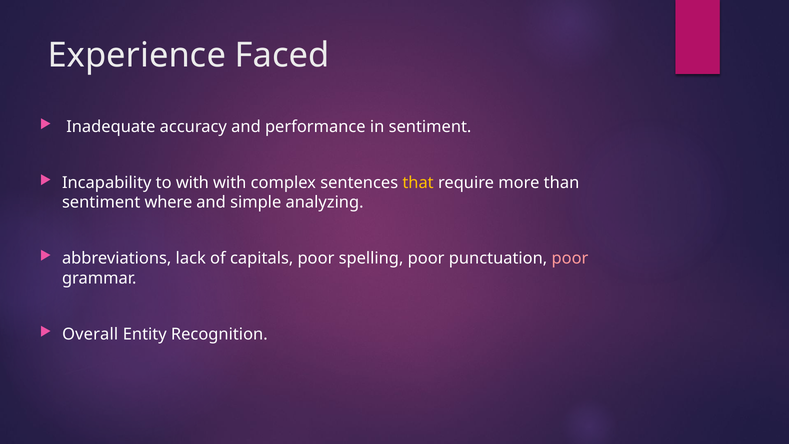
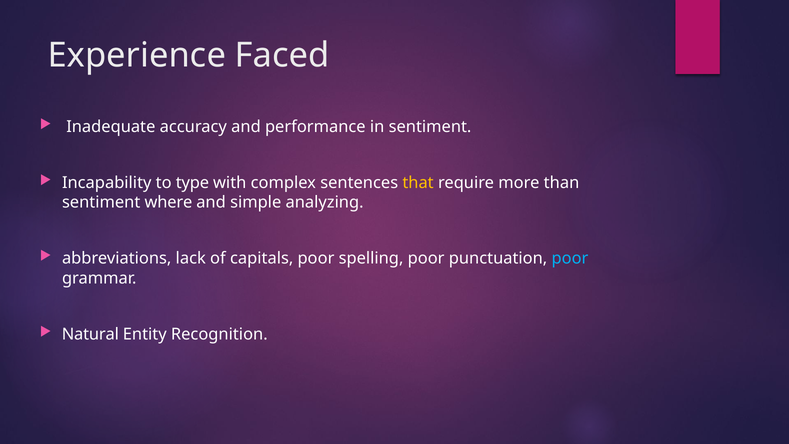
to with: with -> type (192, 183)
poor colour: pink -> light blue (570, 258)
Overall: Overall -> Natural (90, 334)
